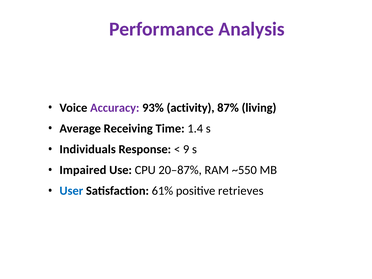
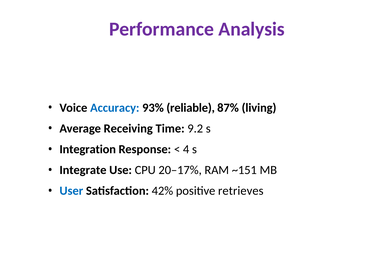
Accuracy colour: purple -> blue (115, 108)
activity: activity -> reliable (191, 108)
1.4: 1.4 -> 9.2 (195, 129)
Individuals: Individuals -> Integration (88, 149)
9: 9 -> 4 (186, 149)
Impaired: Impaired -> Integrate (83, 170)
20–87%: 20–87% -> 20–17% (180, 170)
~550: ~550 -> ~151 (244, 170)
61%: 61% -> 42% (162, 191)
